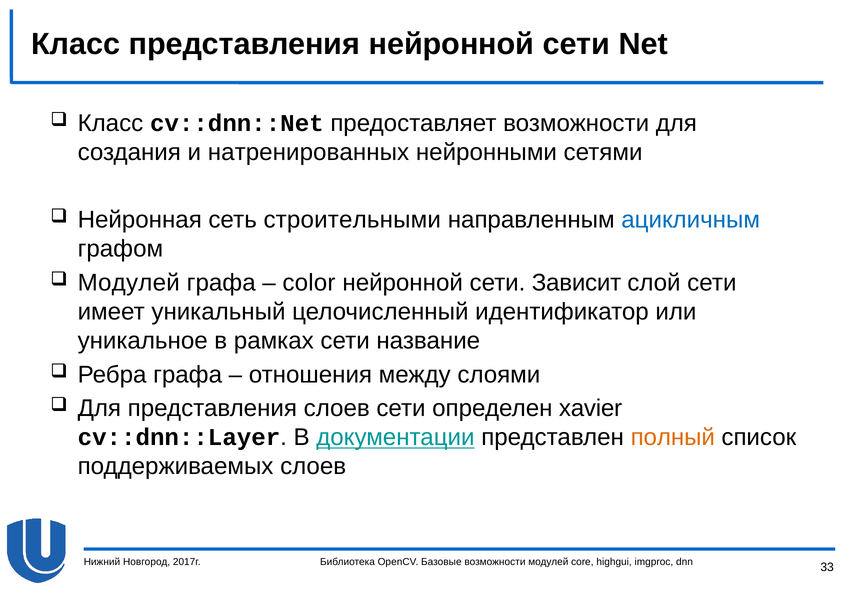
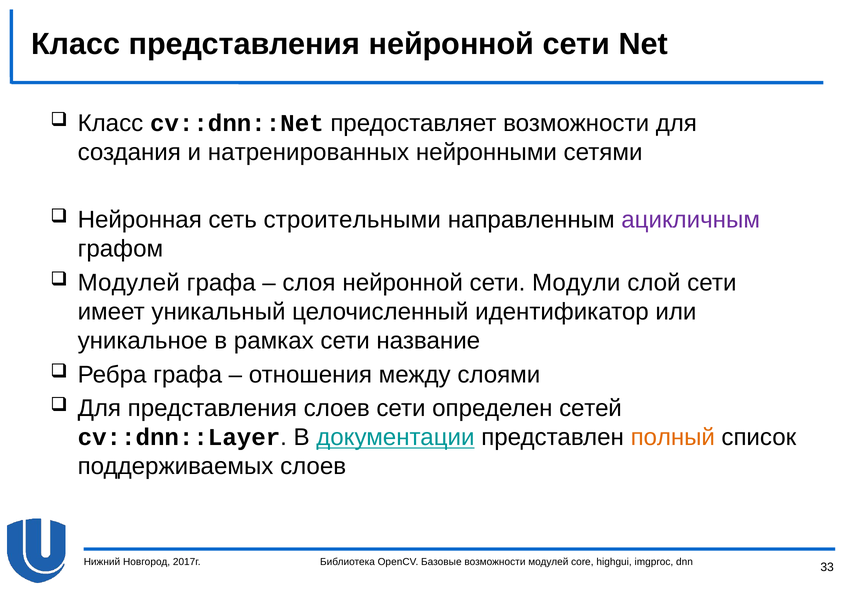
ацикличным colour: blue -> purple (691, 220)
color: color -> слоя (309, 283)
Зависит: Зависит -> Модули (576, 283)
xavier: xavier -> сетей (591, 408)
